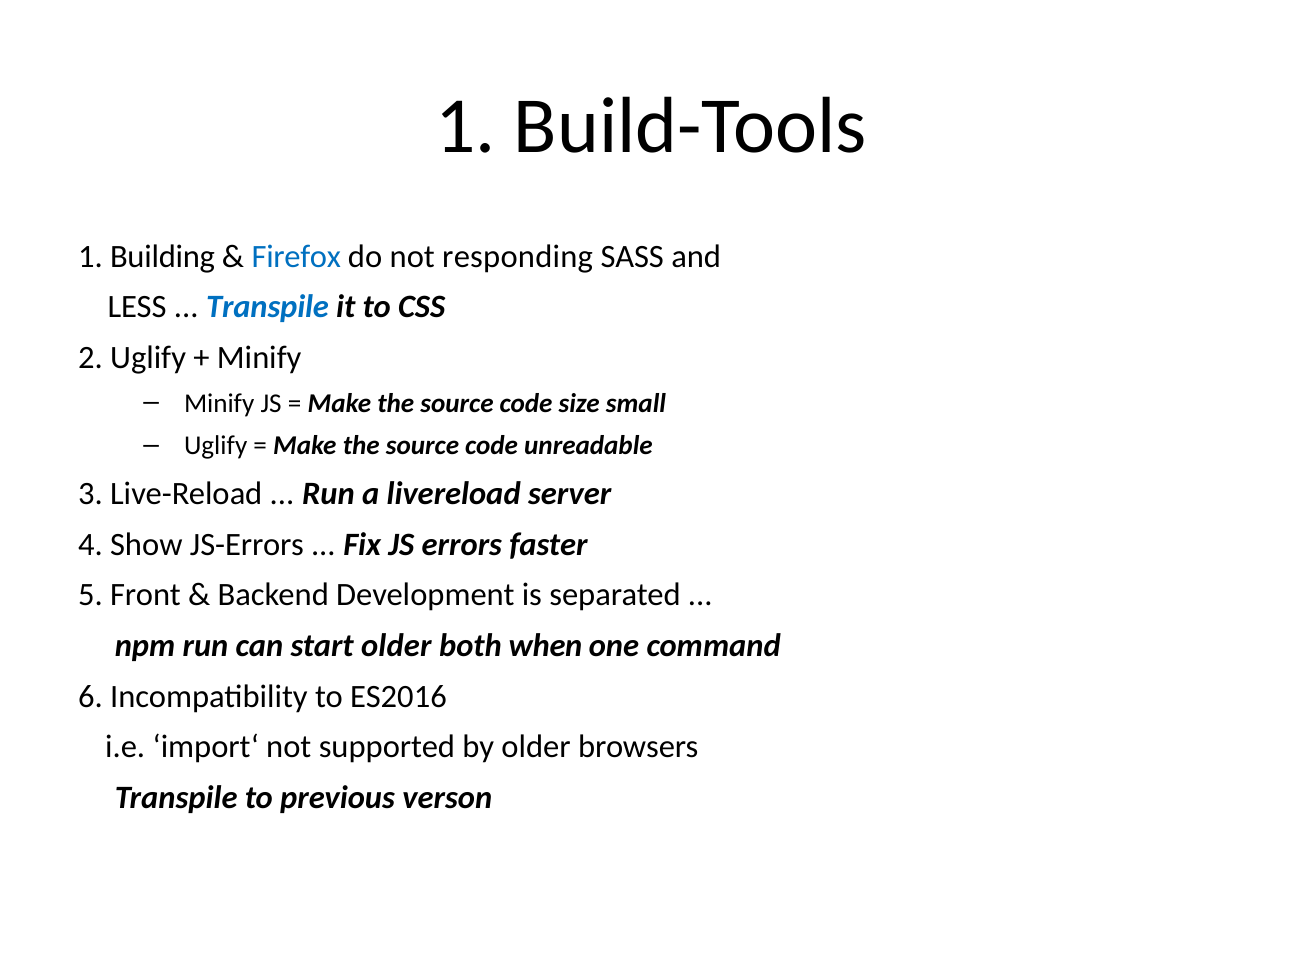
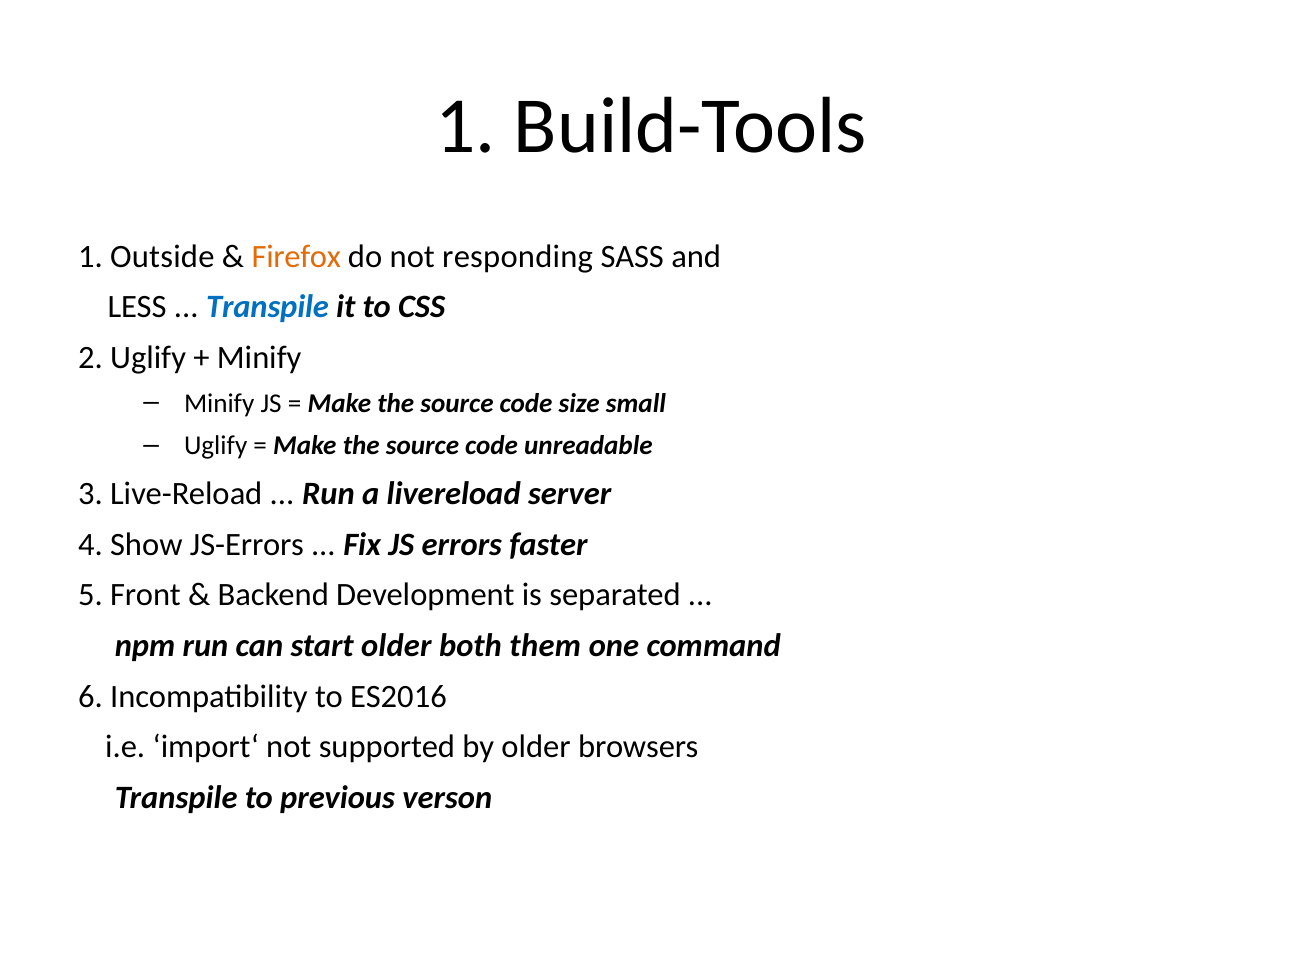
Building: Building -> Outside (162, 256)
Firefox colour: blue -> orange (296, 256)
when: when -> them (545, 646)
